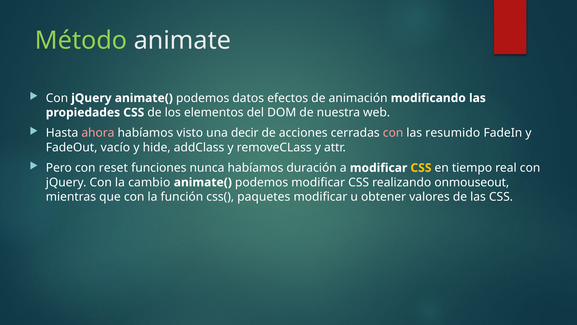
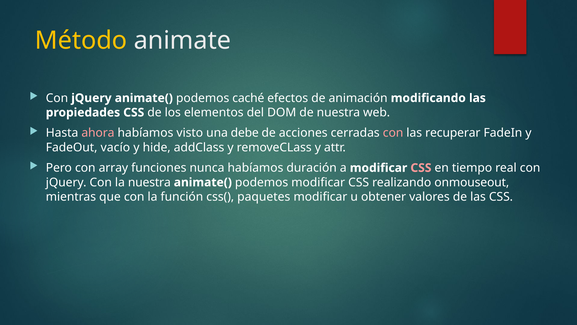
Método colour: light green -> yellow (81, 41)
datos: datos -> caché (248, 98)
decir: decir -> debe (245, 133)
resumido: resumido -> recuperar (453, 133)
reset: reset -> array (113, 168)
CSS colour: yellow -> pink (421, 168)
la cambio: cambio -> nuestra (149, 182)
